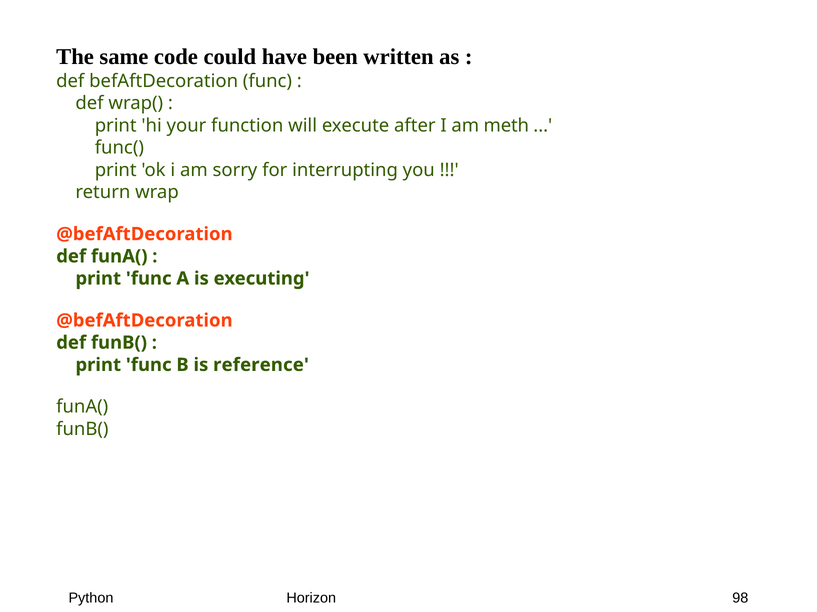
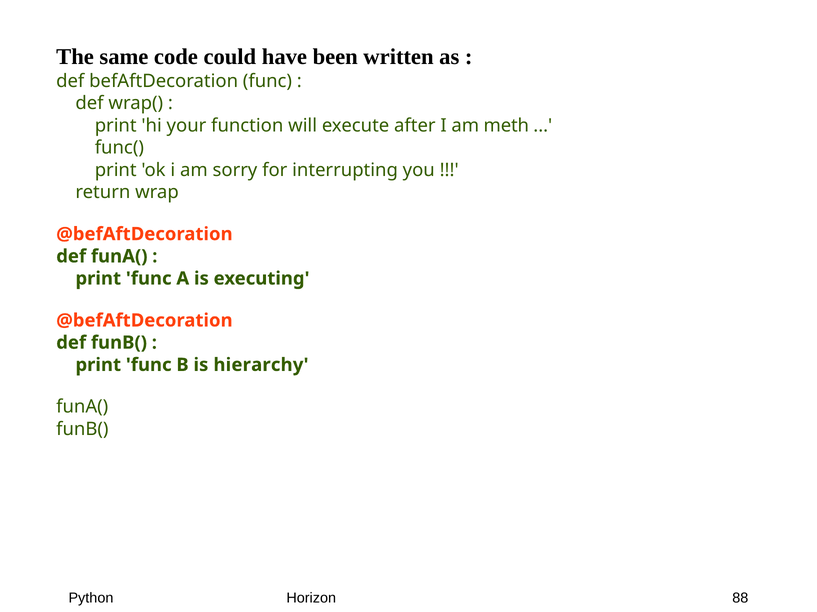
reference: reference -> hierarchy (261, 365)
98: 98 -> 88 (740, 599)
